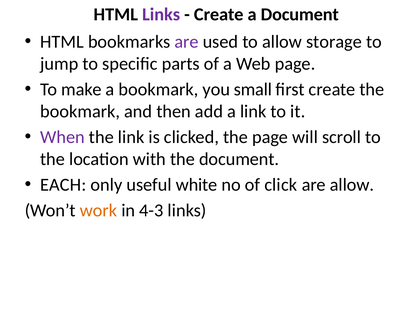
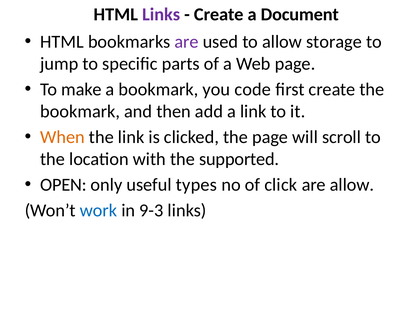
small: small -> code (253, 89)
When colour: purple -> orange (62, 137)
the document: document -> supported (239, 159)
EACH: EACH -> OPEN (63, 185)
white: white -> types (196, 185)
work colour: orange -> blue (99, 210)
4-3: 4-3 -> 9-3 (151, 210)
